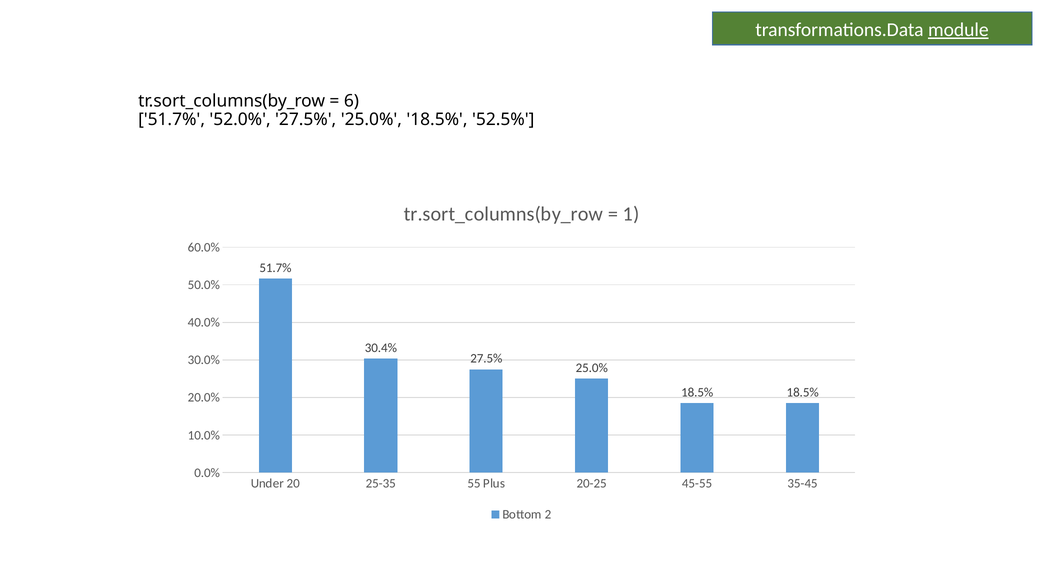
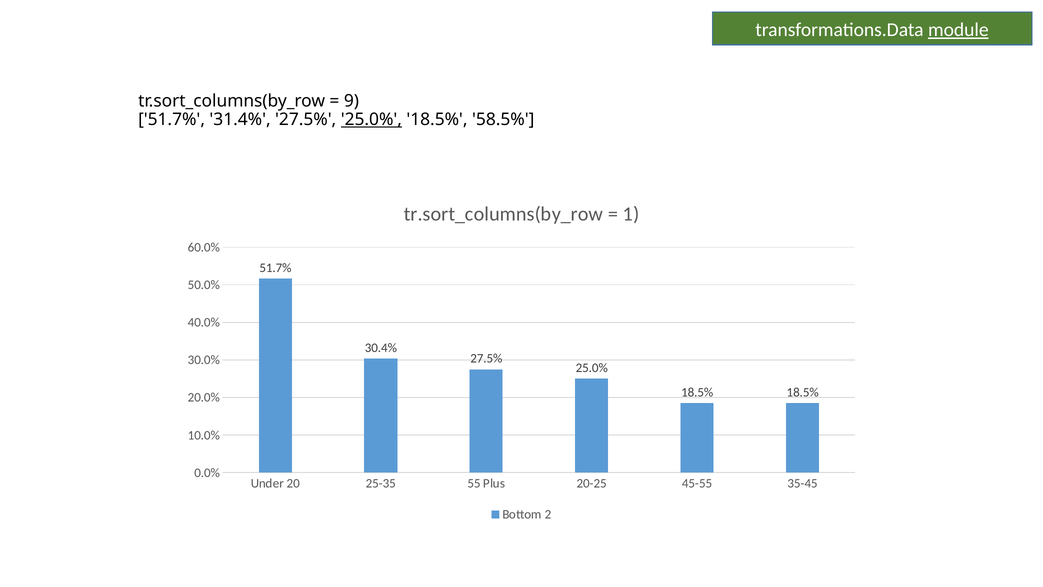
6: 6 -> 9 (351, 101)
52.0%: 52.0% -> 31.4% (240, 120)
25.0% underline: none -> present (371, 120)
52.5%: 52.5% -> 58.5% (503, 120)
